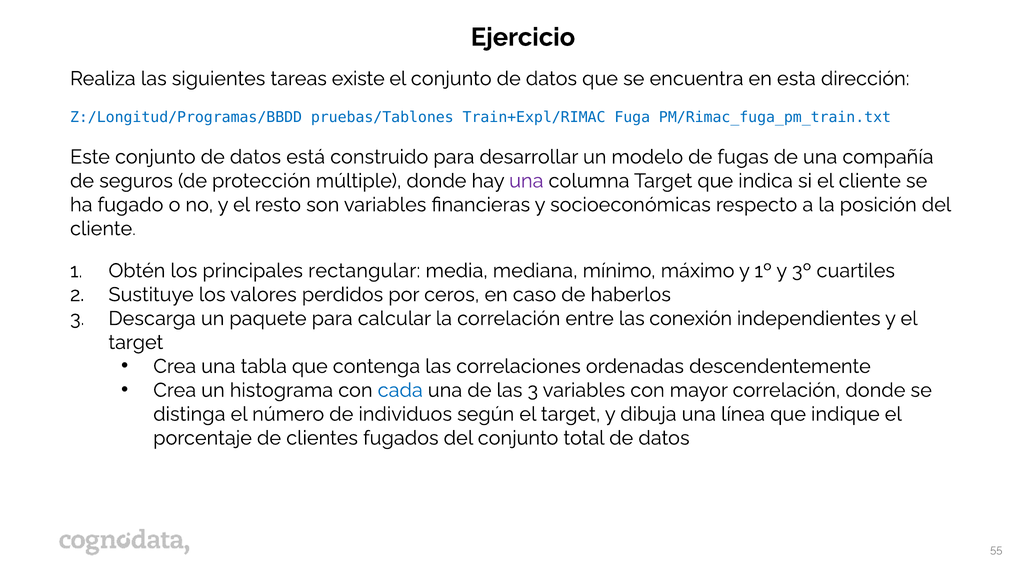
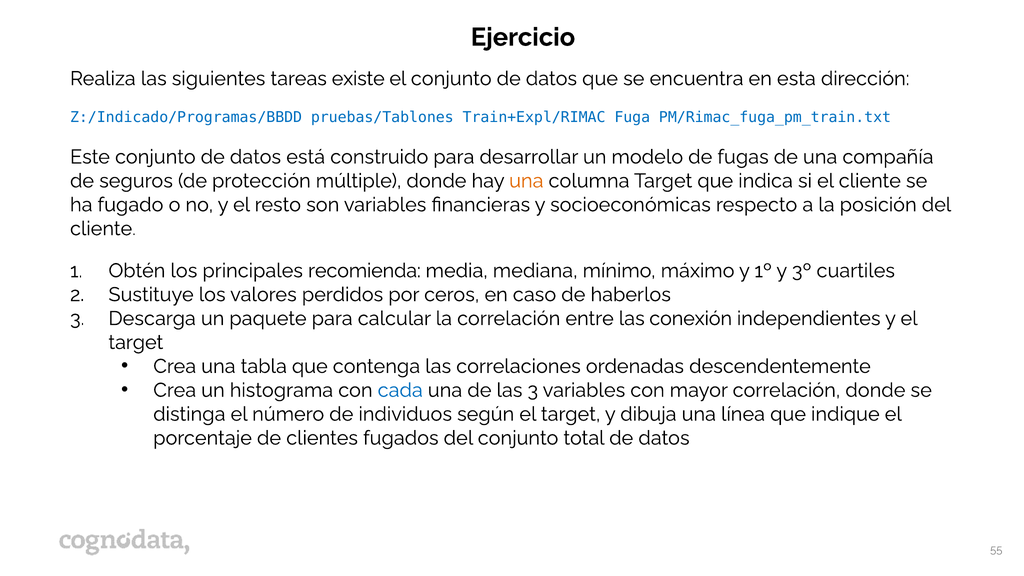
Z:/Longitud/Programas/BBDD: Z:/Longitud/Programas/BBDD -> Z:/Indicado/Programas/BBDD (186, 118)
una colour: purple -> orange (526, 181)
rectangular: rectangular -> recomienda (364, 271)
